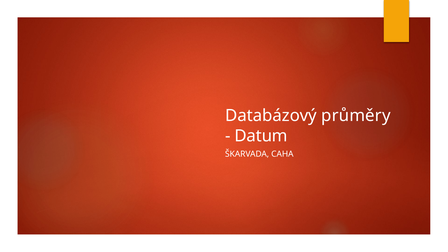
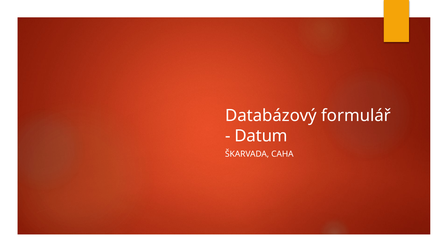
průměry: průměry -> formulář (356, 116)
